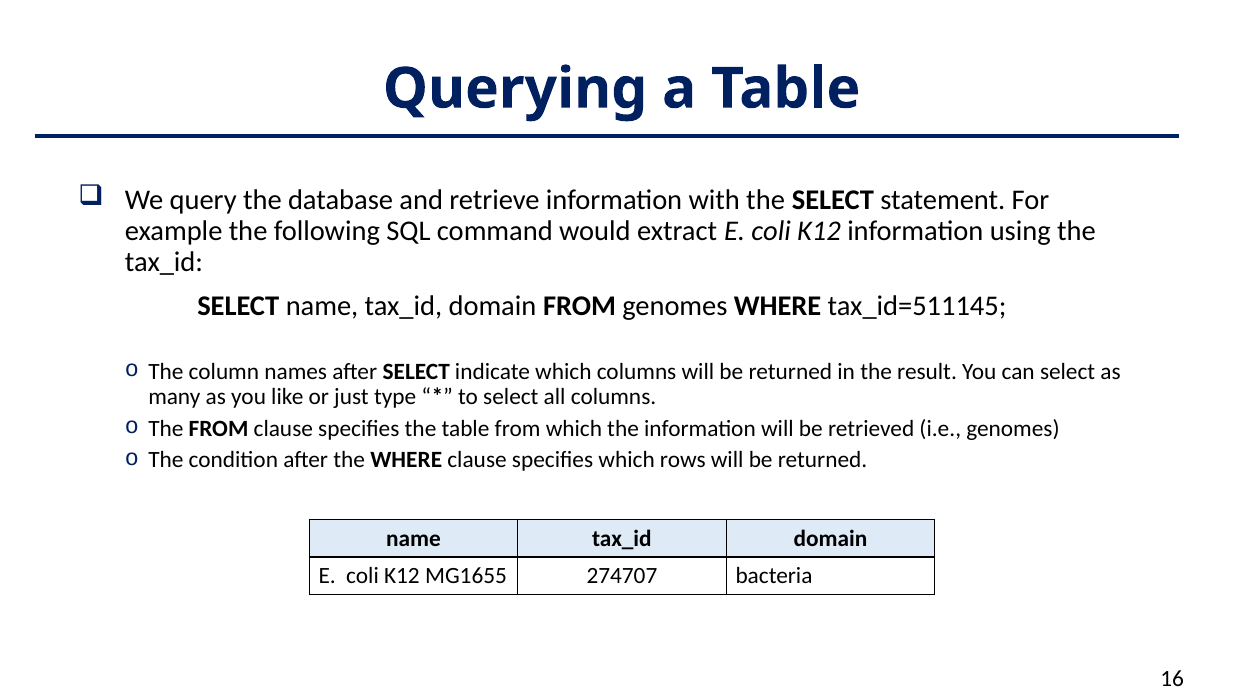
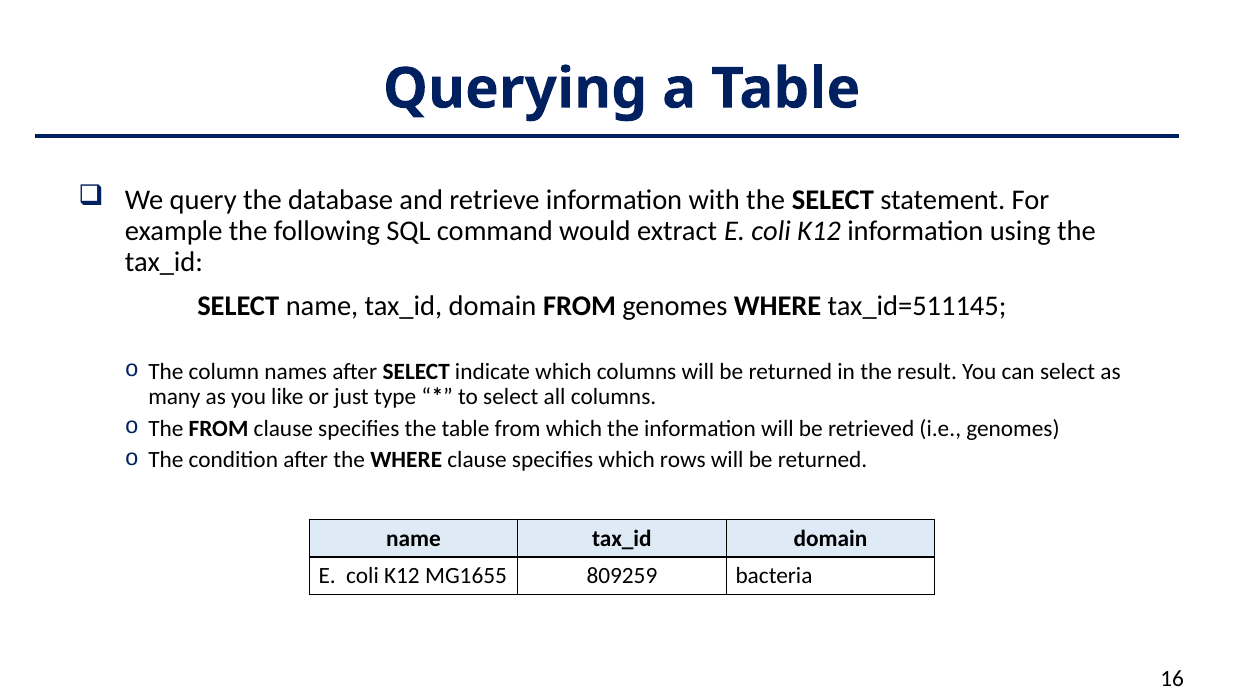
274707: 274707 -> 809259 (622, 577)
